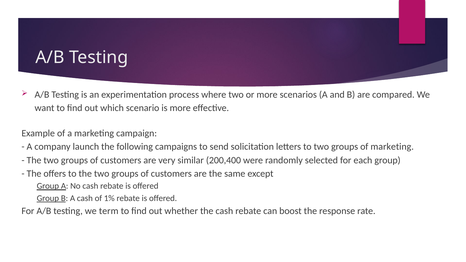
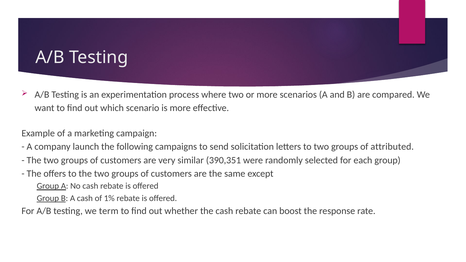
of marketing: marketing -> attributed (392, 147)
200,400: 200,400 -> 390,351 (224, 160)
